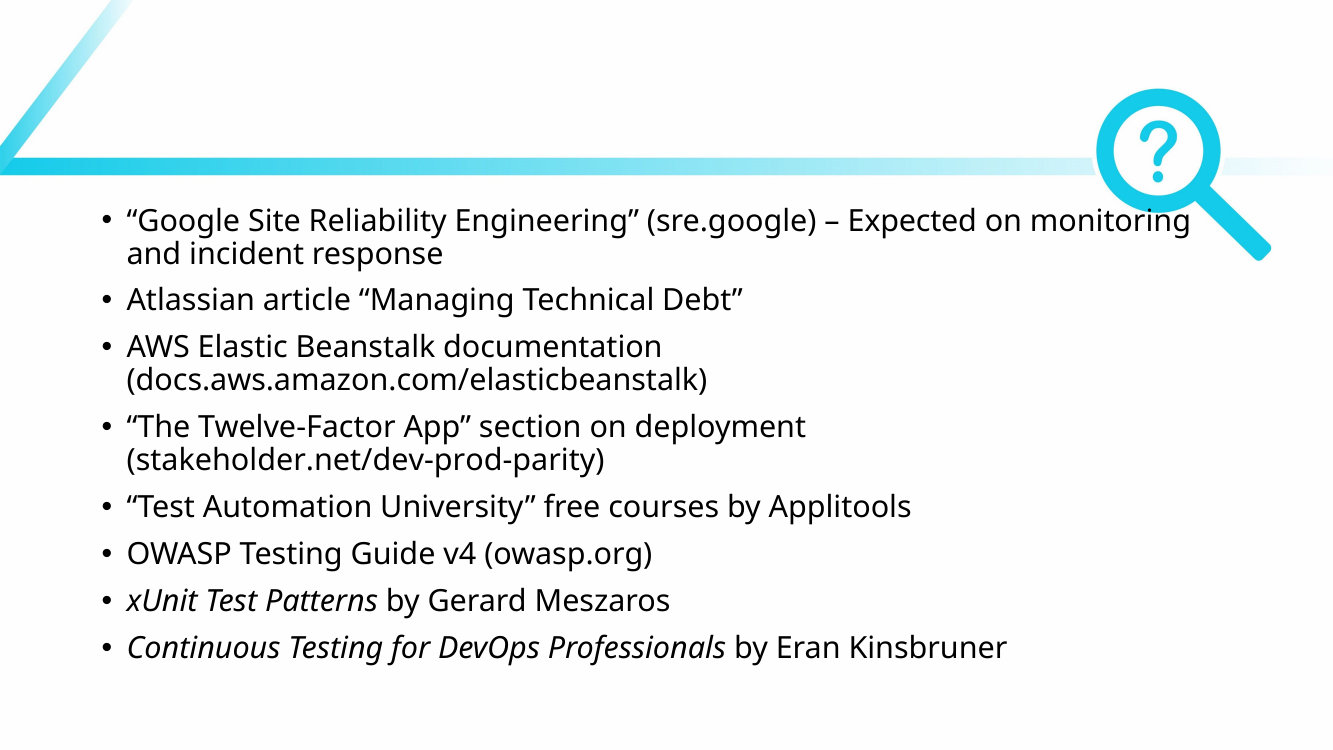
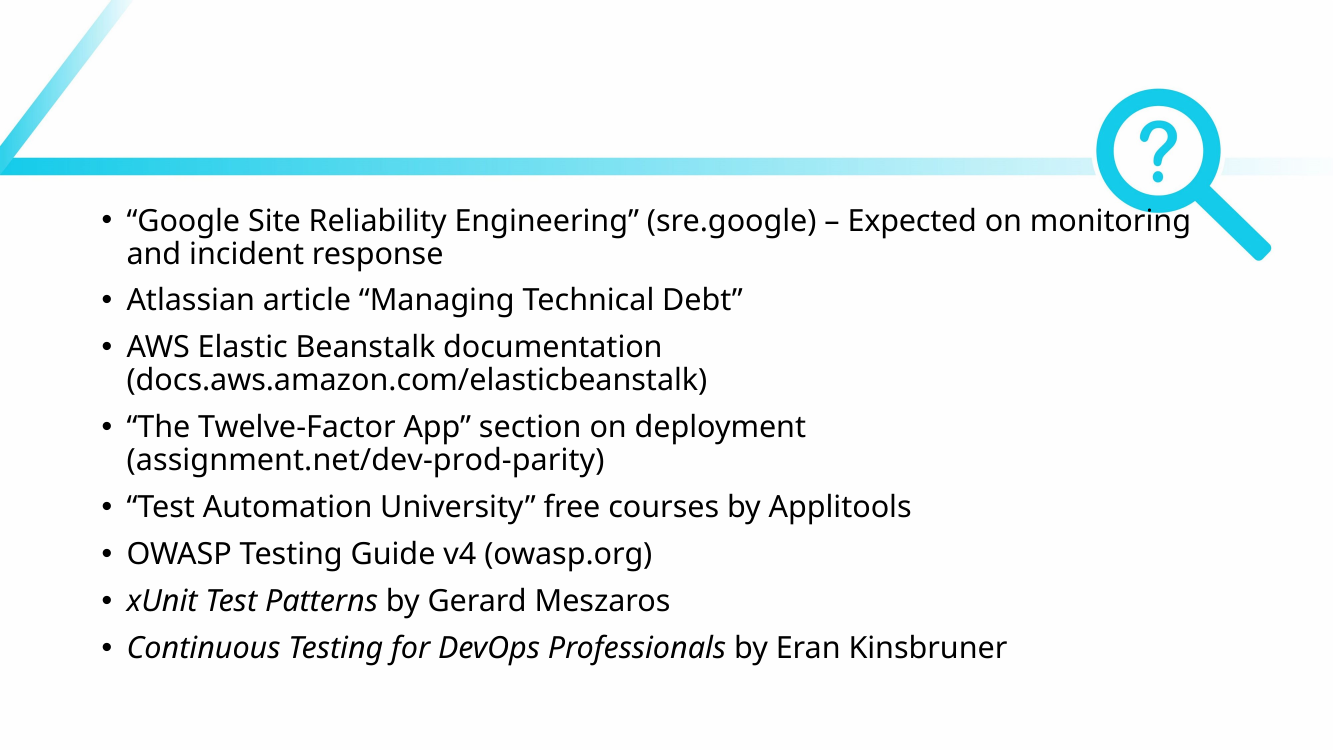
stakeholder.net/dev‑prod‑parity: stakeholder.net/dev‑prod‑parity -> assignment.net/dev‑prod‑parity (366, 460)
